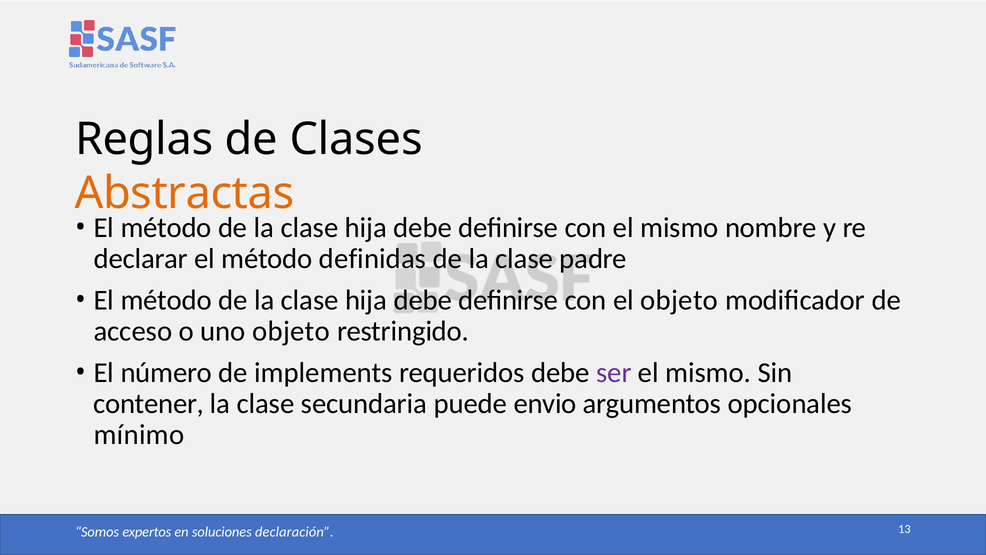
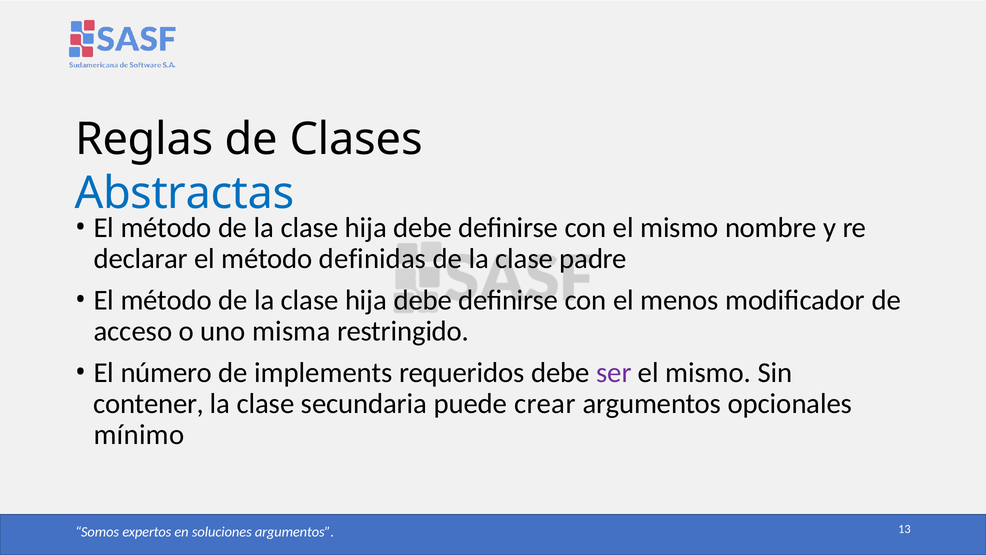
Abstractas colour: orange -> blue (184, 193)
el objeto: objeto -> menos (679, 300)
uno objeto: objeto -> misma (291, 331)
envio: envio -> crear (545, 403)
soluciones declaración: declaración -> argumentos (295, 532)
